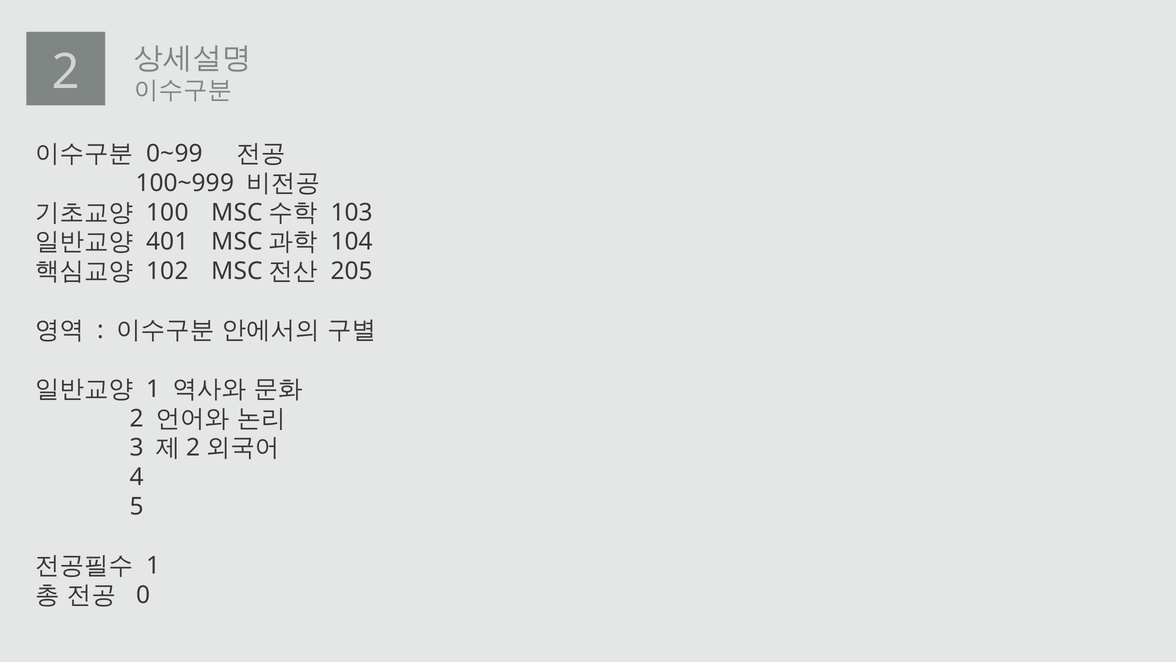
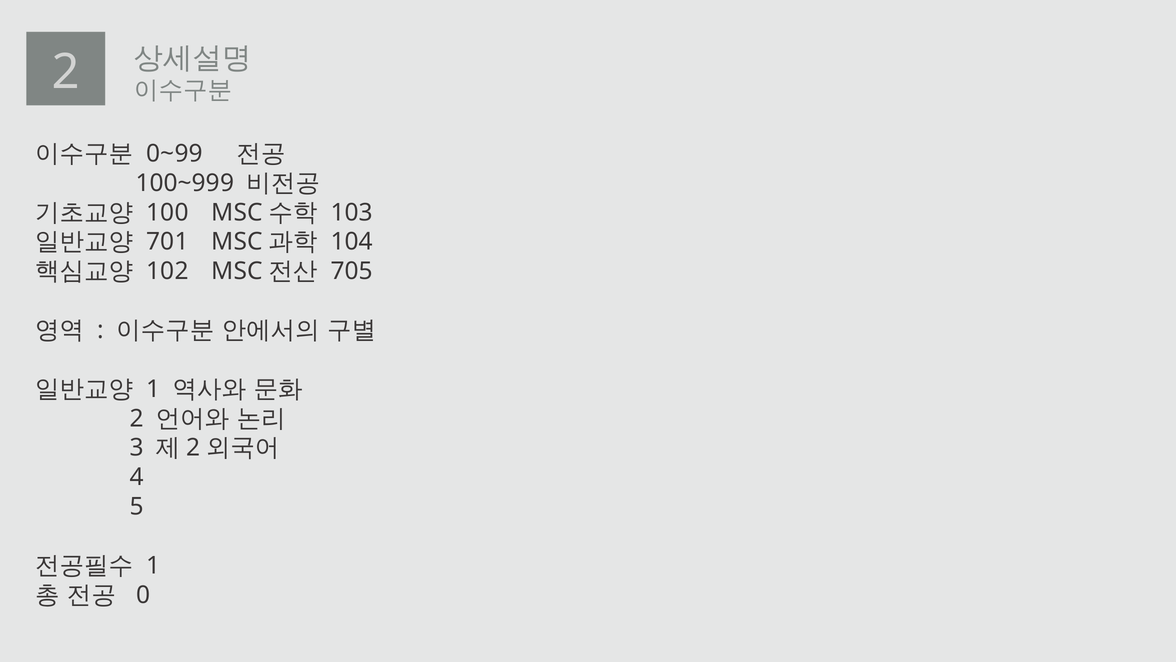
401: 401 -> 701 (167, 242)
205: 205 -> 705 (352, 271)
